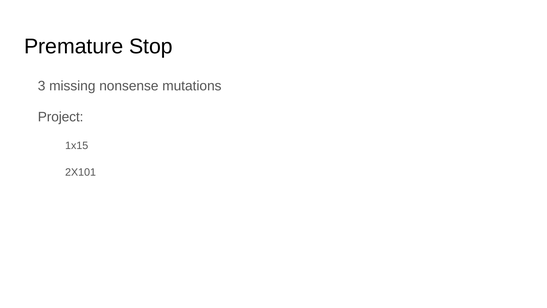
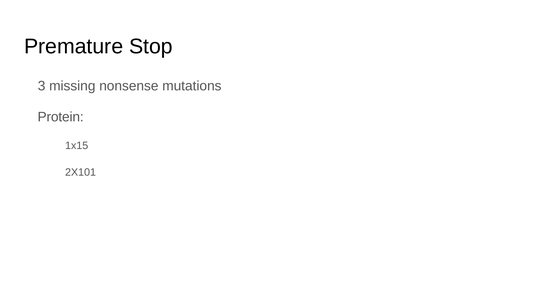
Project: Project -> Protein (61, 117)
